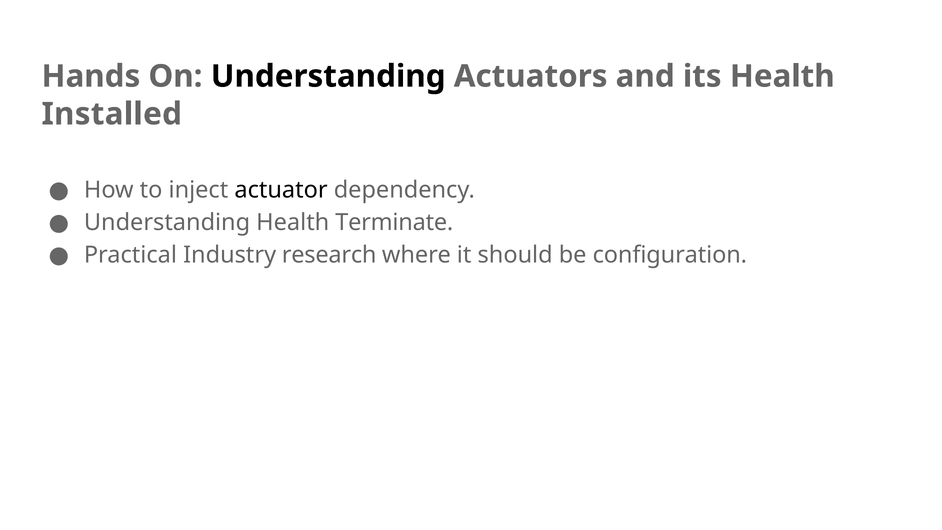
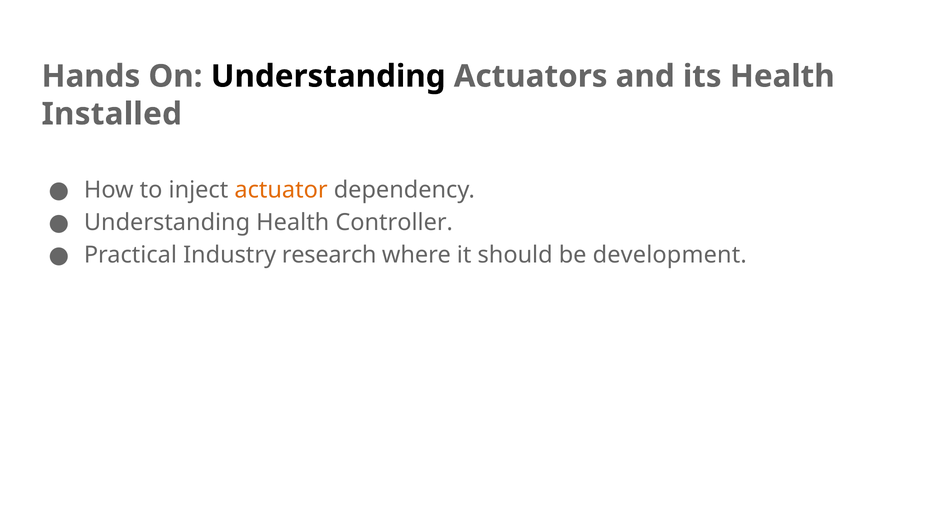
actuator colour: black -> orange (281, 190)
Terminate: Terminate -> Controller (394, 223)
configuration: configuration -> development (670, 255)
